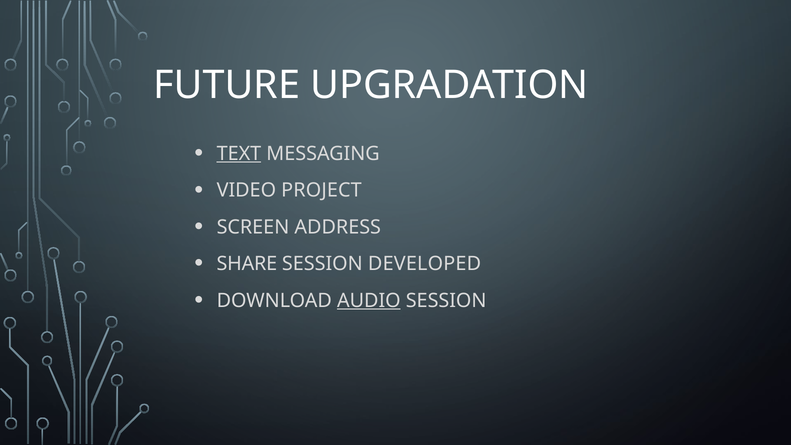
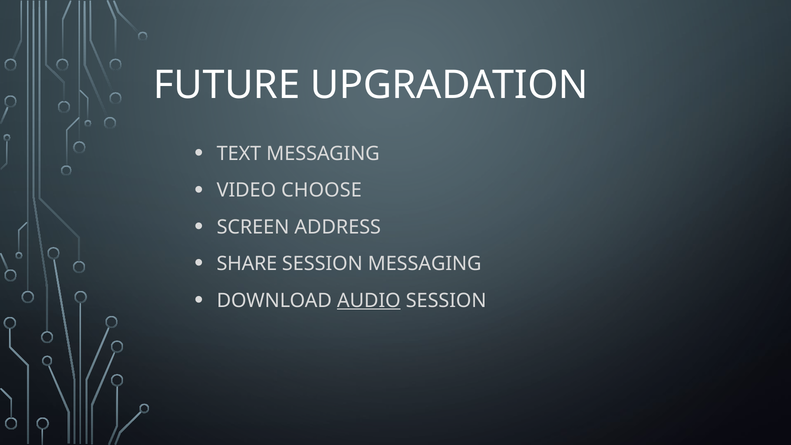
TEXT underline: present -> none (239, 154)
PROJECT: PROJECT -> CHOOSE (322, 190)
SESSION DEVELOPED: DEVELOPED -> MESSAGING (425, 264)
